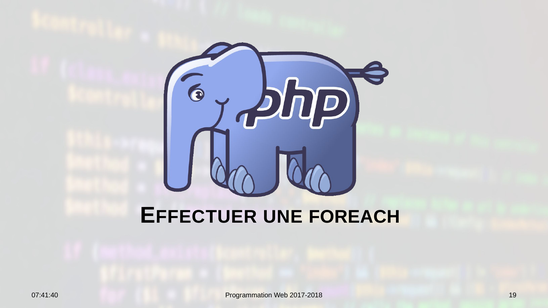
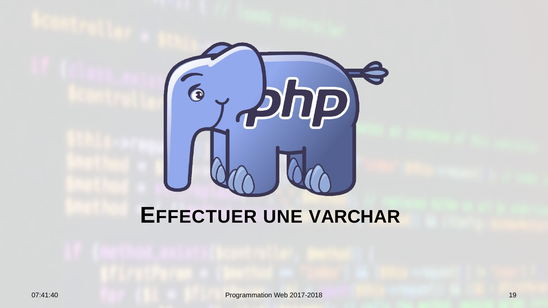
FOREACH: FOREACH -> VARCHAR (355, 217)
